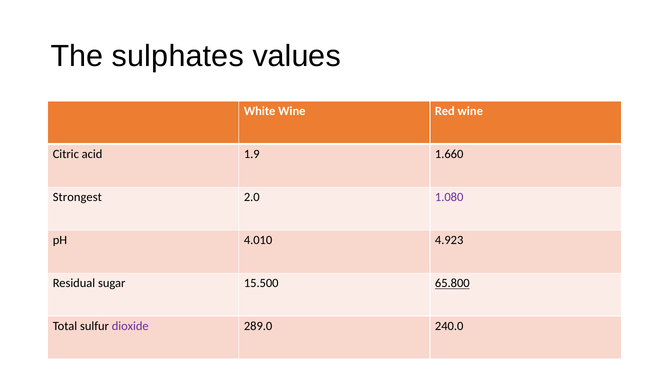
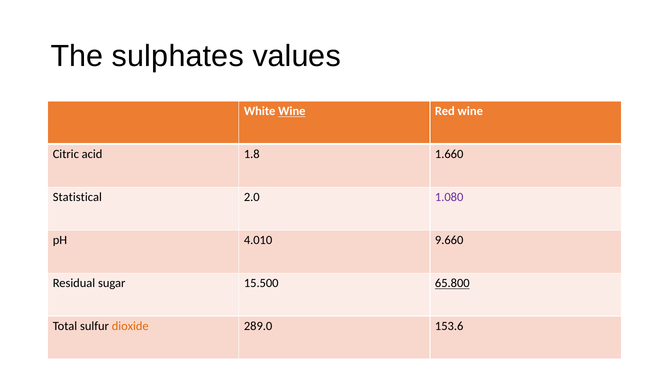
Wine underline: none -> present (292, 111)
1.9: 1.9 -> 1.8 (252, 154)
Strongest: Strongest -> Statistical (77, 197)
4.923: 4.923 -> 9.660 (449, 240)
dioxide colour: purple -> orange (130, 326)
240.0: 240.0 -> 153.6 (449, 326)
